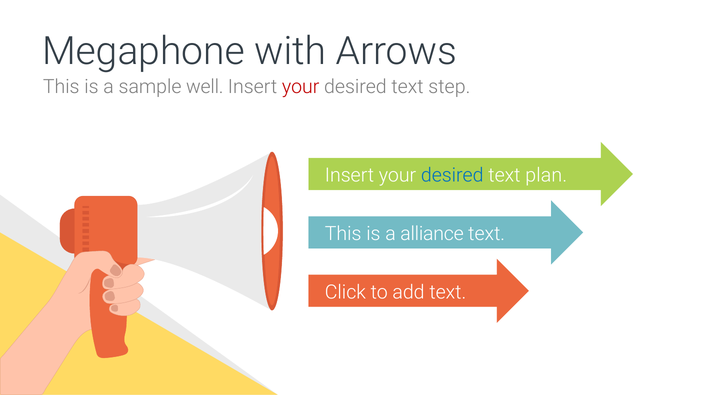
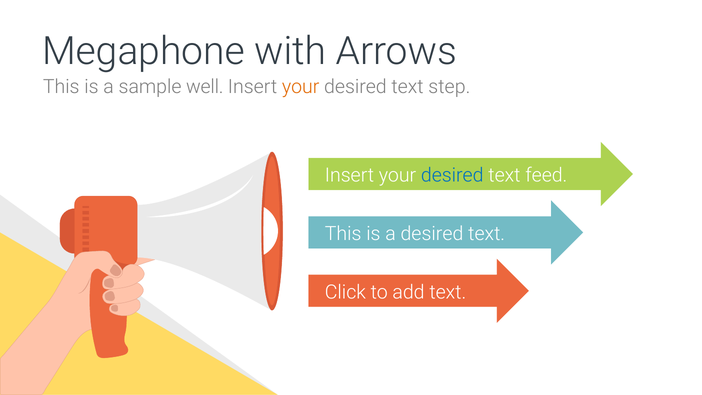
your colour: red -> orange (301, 87)
plan: plan -> feed (546, 175)
a alliance: alliance -> desired (432, 234)
